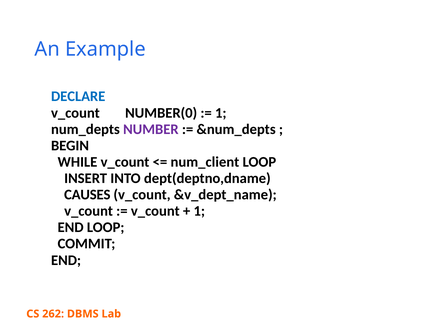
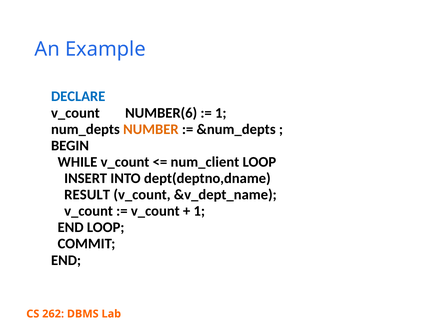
NUMBER(0: NUMBER(0 -> NUMBER(6 (161, 113)
NUMBER colour: purple -> orange (151, 129)
CAUSES: CAUSES -> RESULT (87, 194)
